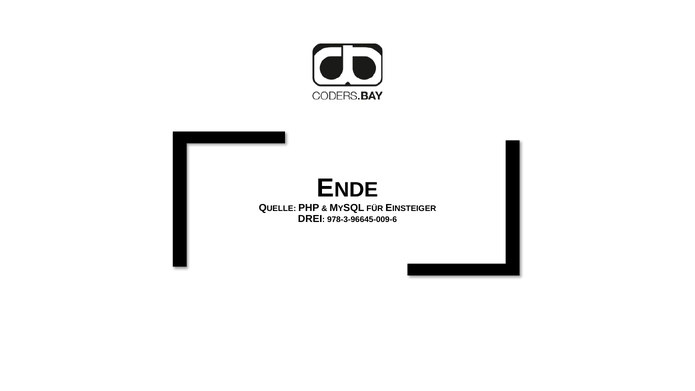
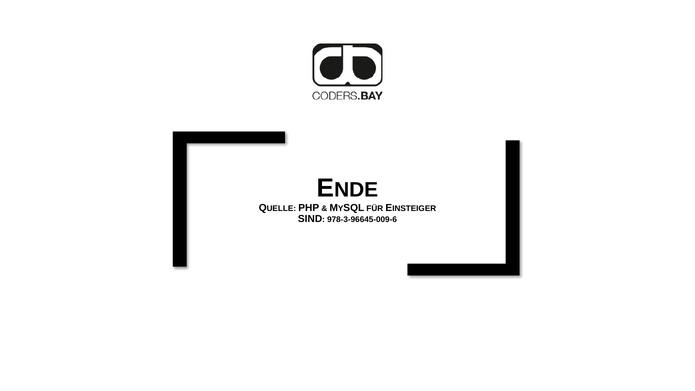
DREI: DREI -> SIND (310, 219)
